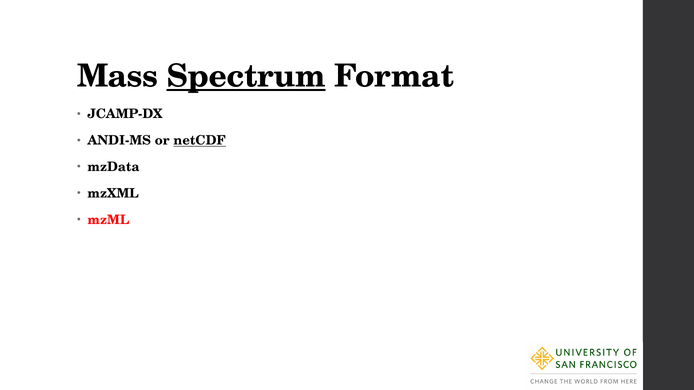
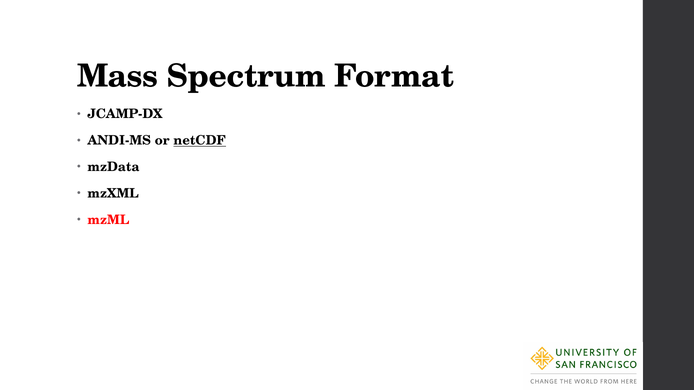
Spectrum underline: present -> none (246, 76)
